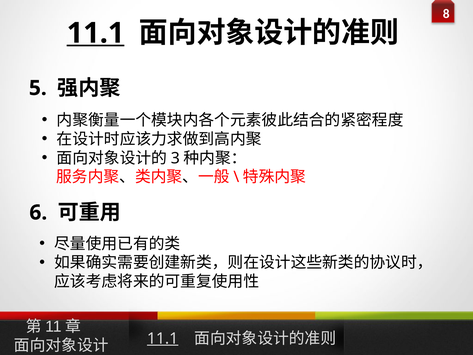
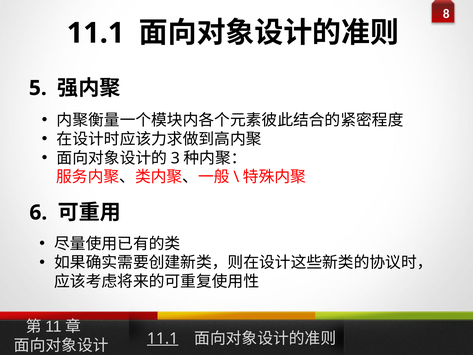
11.1 underline: present -> none (96, 33)
